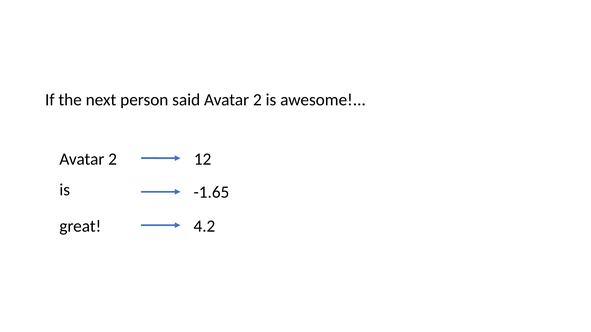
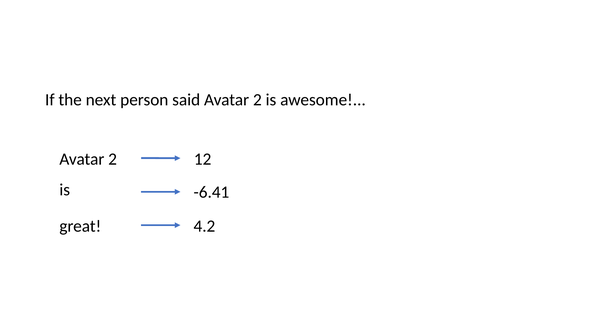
-1.65: -1.65 -> -6.41 (211, 192)
